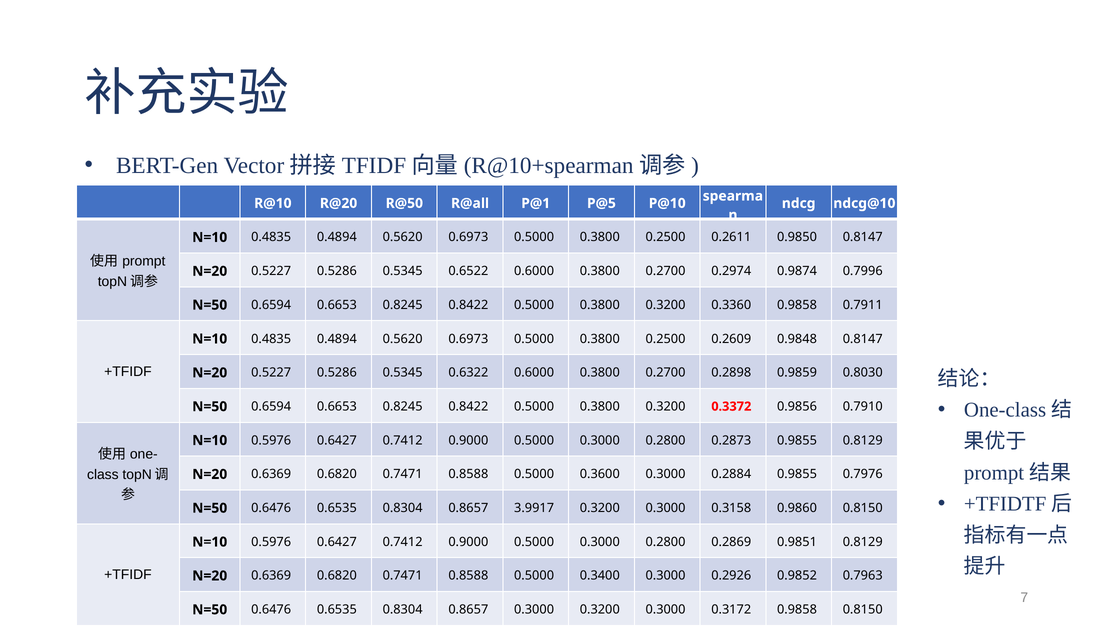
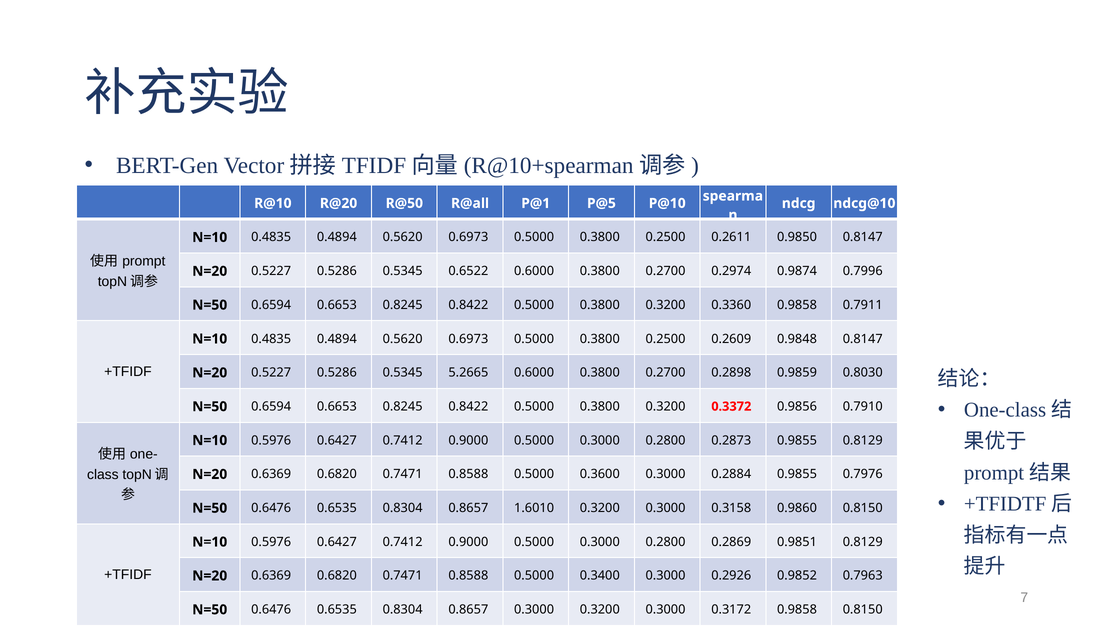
0.6322: 0.6322 -> 5.2665 (468, 373)
3.9917: 3.9917 -> 1.6010 (534, 508)
